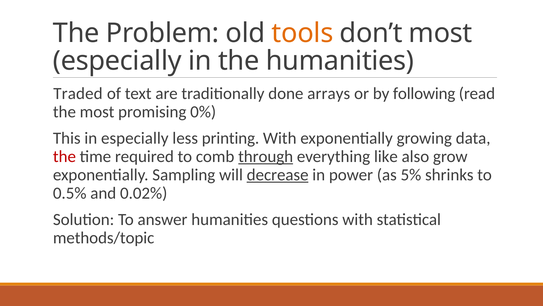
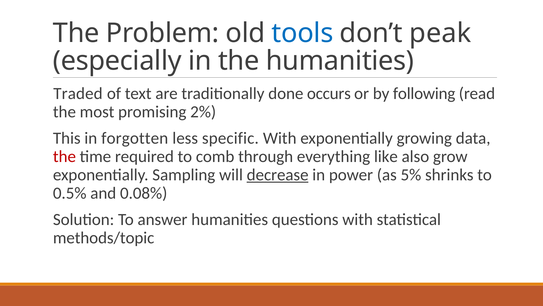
tools colour: orange -> blue (303, 33)
don’t most: most -> peak (440, 33)
arrays: arrays -> occurs (329, 93)
0%: 0% -> 2% (203, 112)
in especially: especially -> forgotten (135, 138)
printing: printing -> specific (230, 138)
through underline: present -> none (266, 156)
0.02%: 0.02% -> 0.08% (144, 193)
